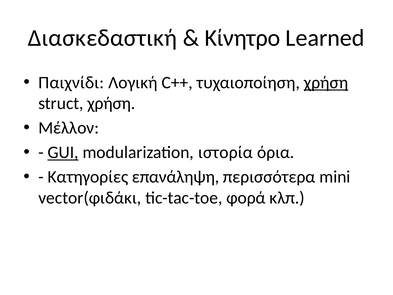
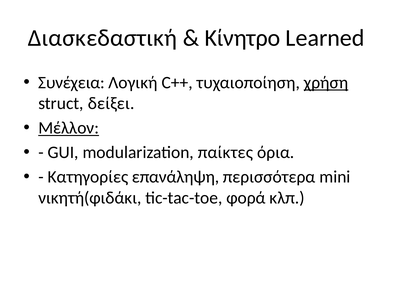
Παιχνίδι: Παιχνίδι -> Συνέχεια (71, 82)
struct χρήση: χρήση -> δείξει (111, 103)
Μέλλον underline: none -> present (69, 128)
GUI underline: present -> none (63, 152)
ιστορία: ιστορία -> παίκτες (225, 152)
vector(φιδάκι: vector(φιδάκι -> νικητή(φιδάκι (90, 198)
